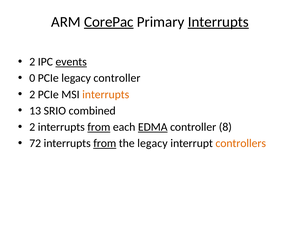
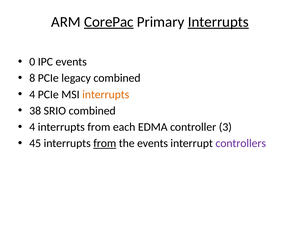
2: 2 -> 0 (32, 62)
events underline: present -> none (71, 62)
0: 0 -> 8 (32, 78)
legacy controller: controller -> combined (117, 78)
2: 2 -> 4 (32, 94)
13: 13 -> 38 (35, 111)
2: 2 -> 4 (32, 127)
from underline: present -> none (99, 127)
EDMA underline: present -> none (153, 127)
8: 8 -> 3 (225, 127)
72: 72 -> 45 (35, 143)
the legacy: legacy -> events (153, 143)
controllers colour: orange -> purple (241, 143)
